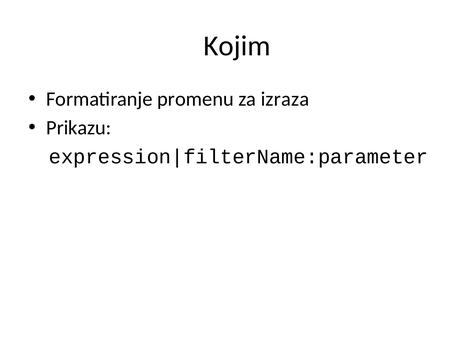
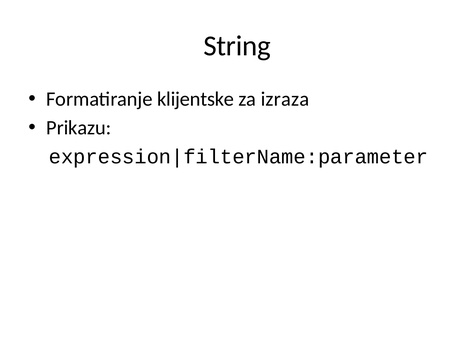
Kojim: Kojim -> String (237, 46)
promenu: promenu -> klijentske (196, 99)
